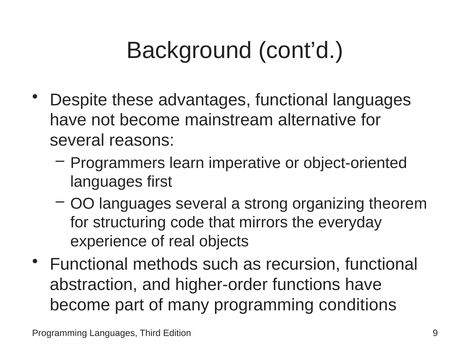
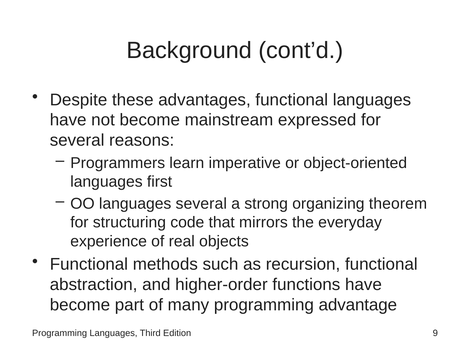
alternative: alternative -> expressed (317, 120)
conditions: conditions -> advantage (358, 305)
